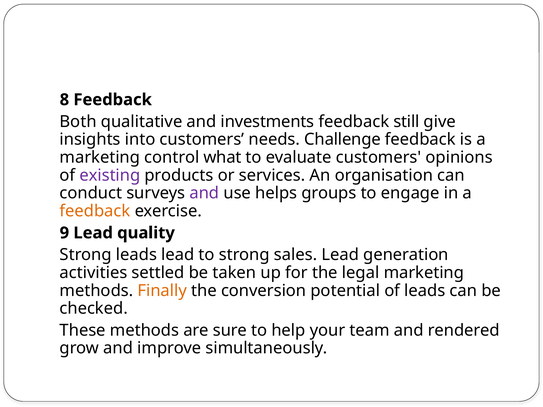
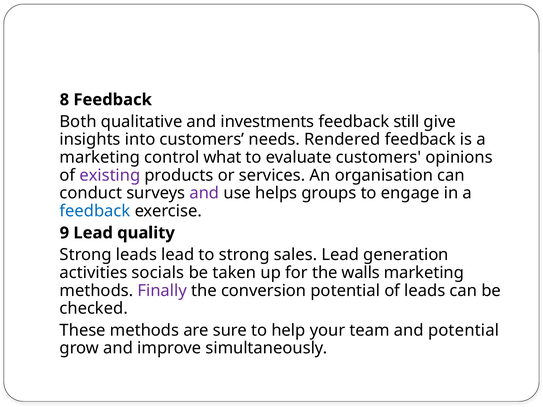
Challenge: Challenge -> Rendered (342, 140)
feedback colour: orange -> blue (95, 211)
settled: settled -> socials (158, 273)
legal: legal -> walls (361, 273)
Finally colour: orange -> purple (162, 291)
and rendered: rendered -> potential (464, 330)
